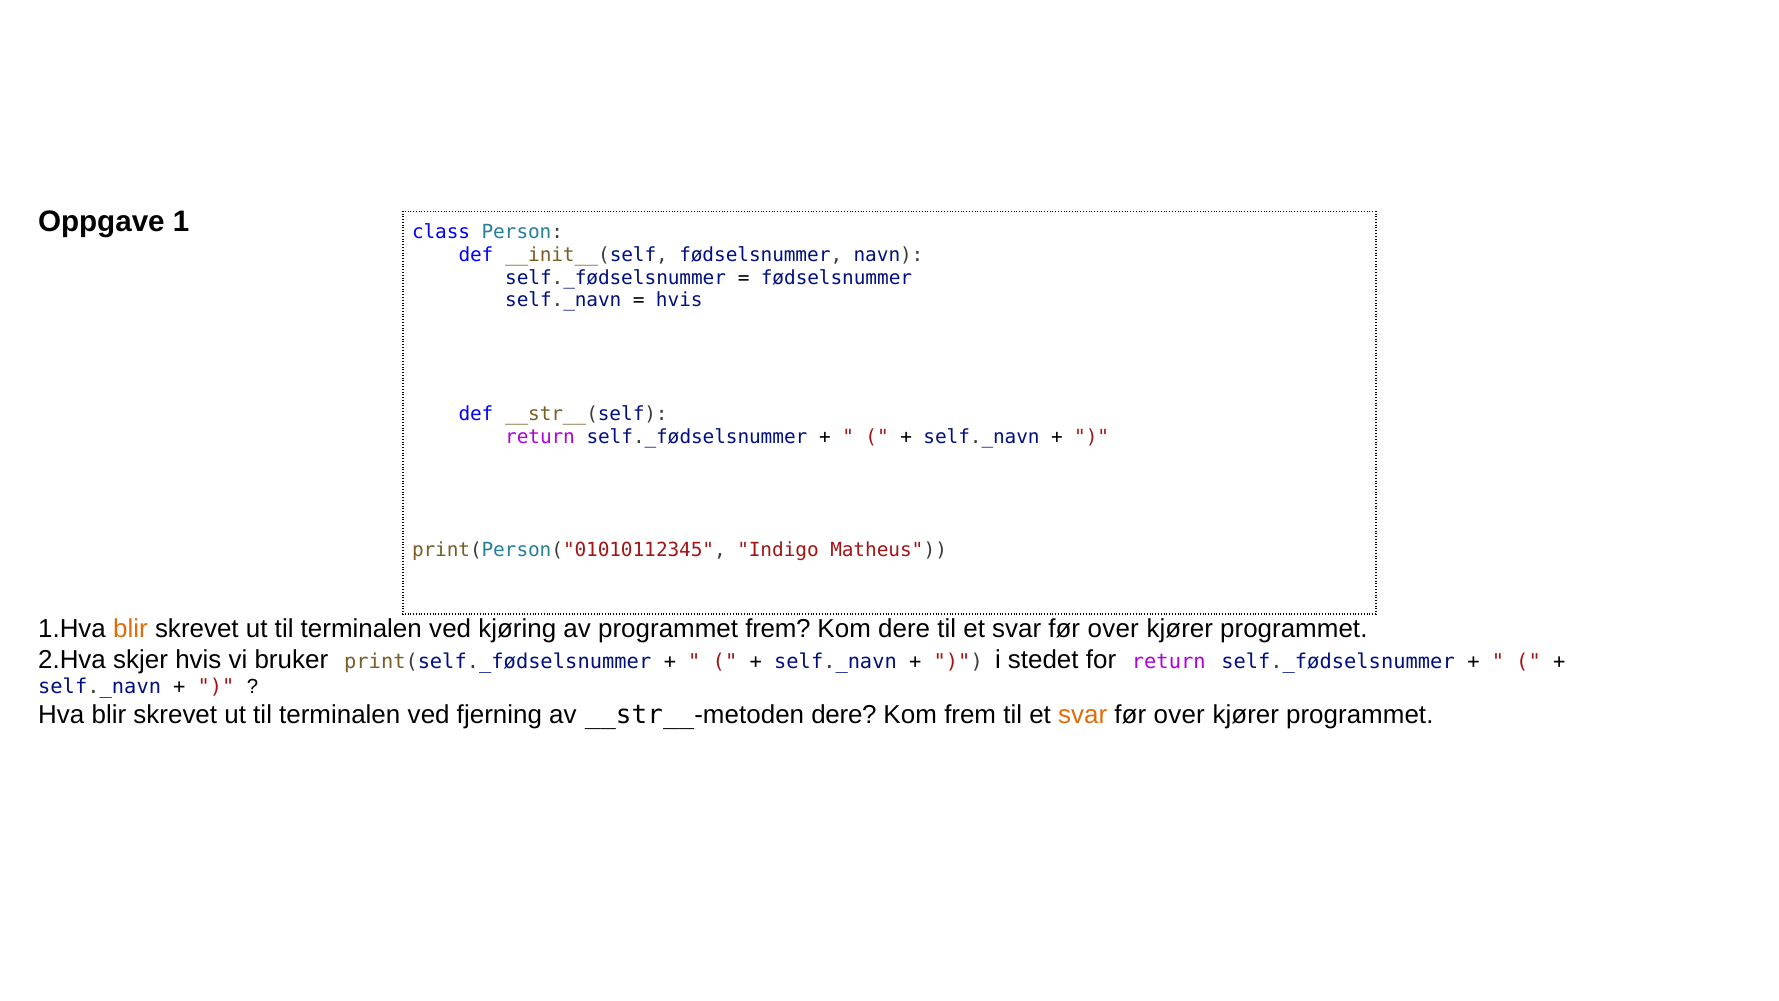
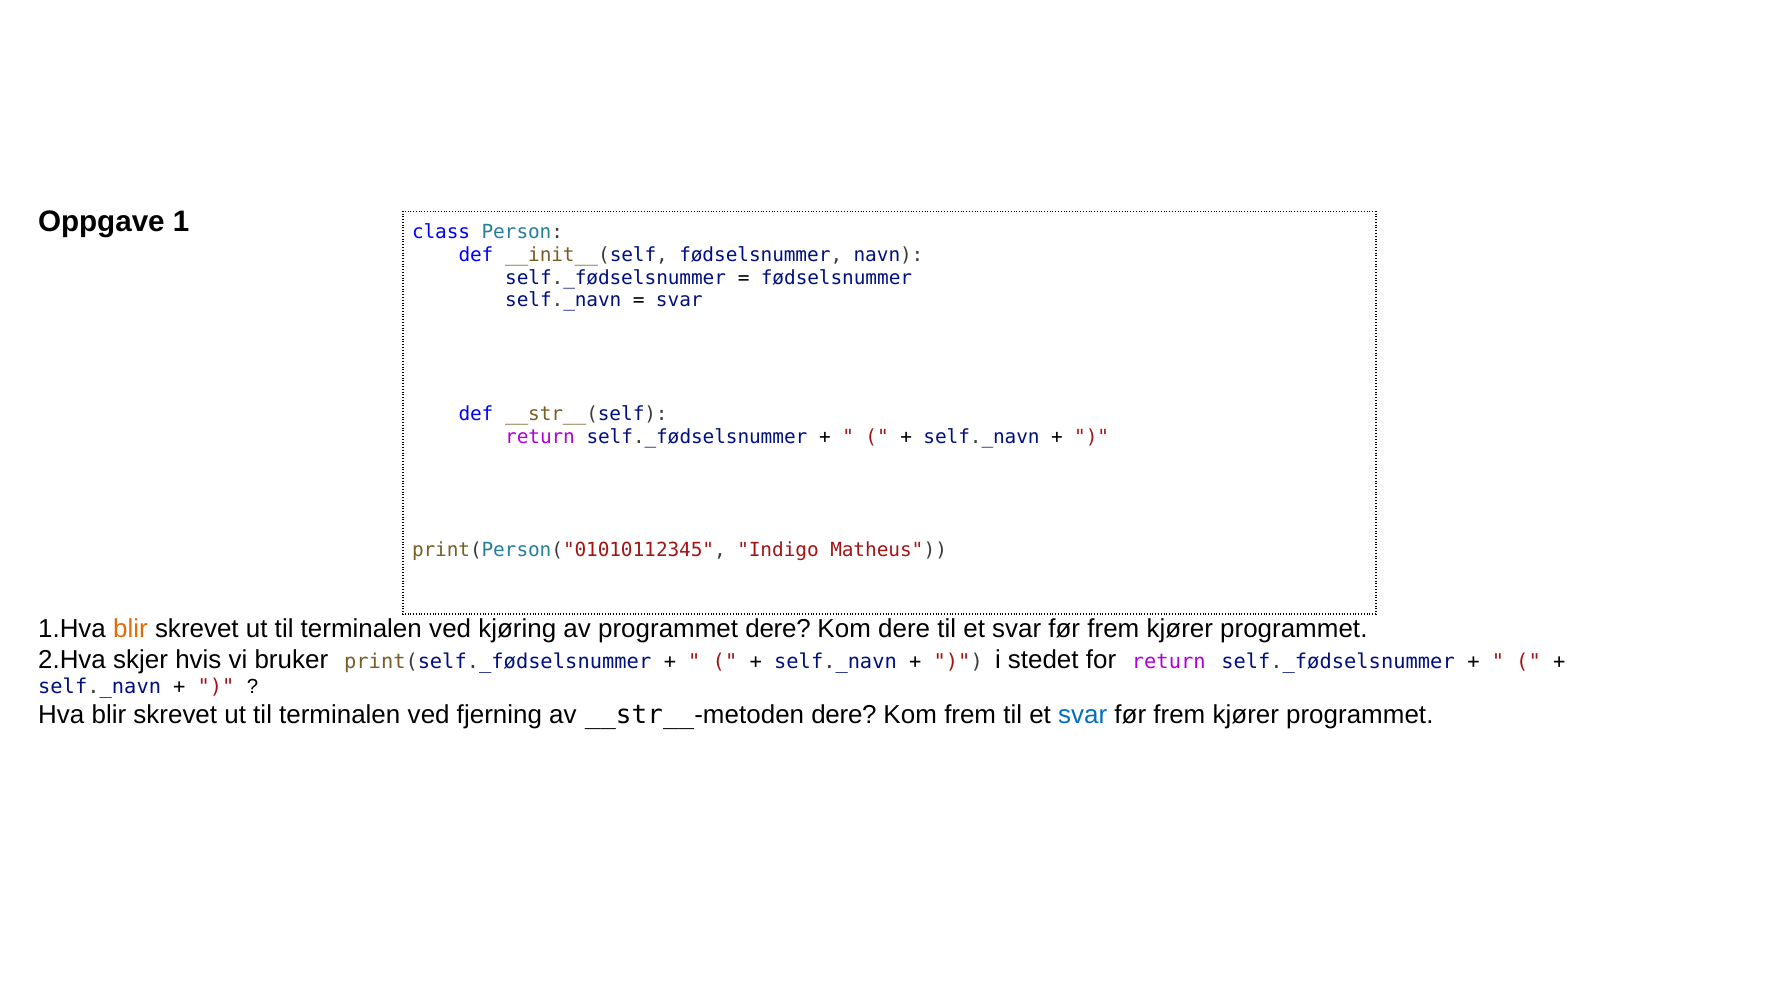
hvis: hvis -> svar (679, 300)
programmet frem: frem -> dere (778, 628)
over: over -> frem (1113, 628)
svar colour: orange -> blue (1083, 715)
over: over -> frem (1179, 715)
